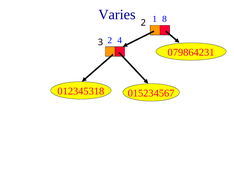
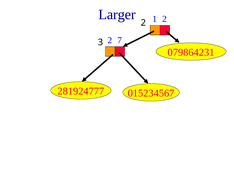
Varies: Varies -> Larger (117, 15)
1 8: 8 -> 2 (164, 19)
4: 4 -> 7 (120, 40)
012345318: 012345318 -> 281924777 (81, 91)
